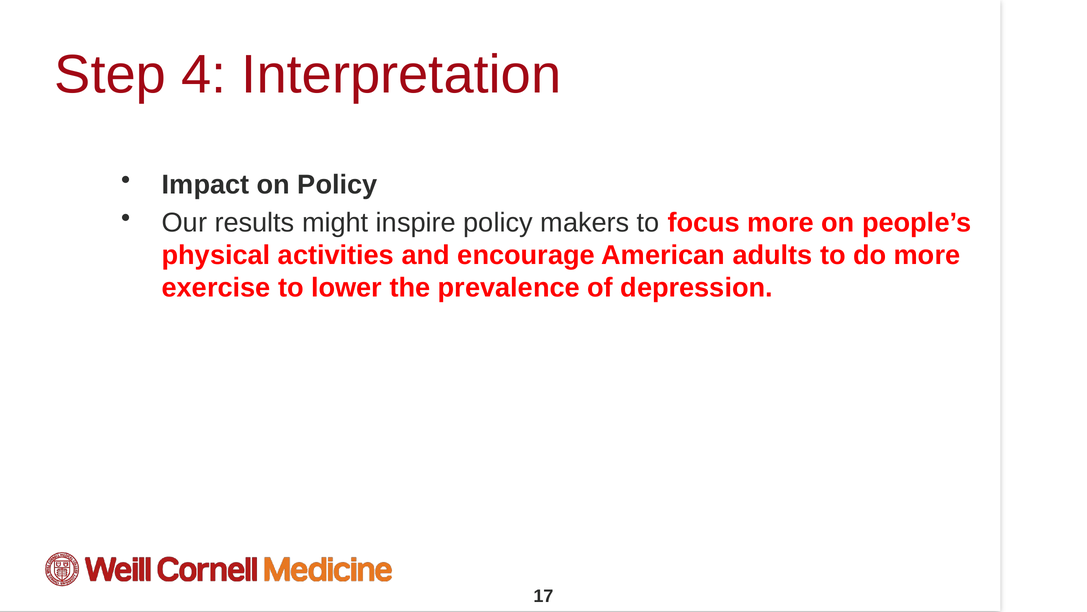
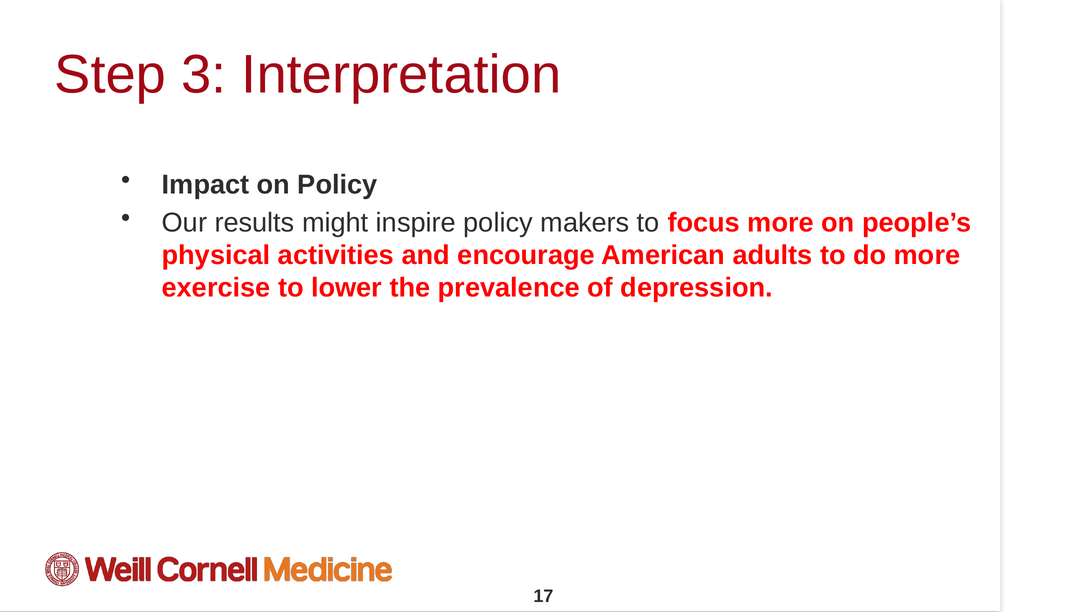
4: 4 -> 3 (204, 75)
